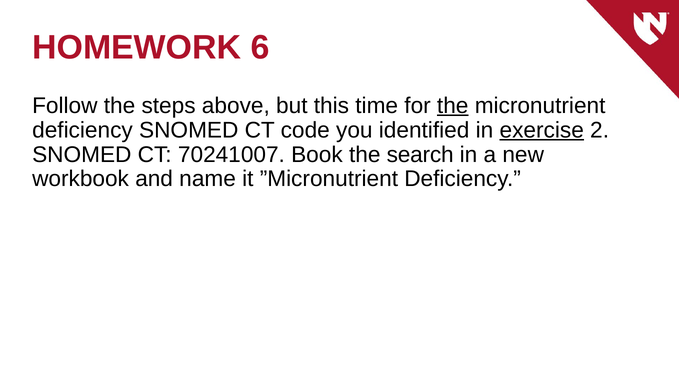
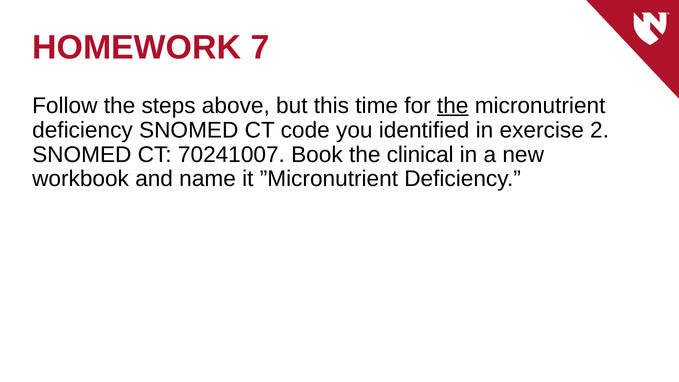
6: 6 -> 7 (260, 47)
exercise underline: present -> none (542, 130)
search: search -> clinical (420, 155)
